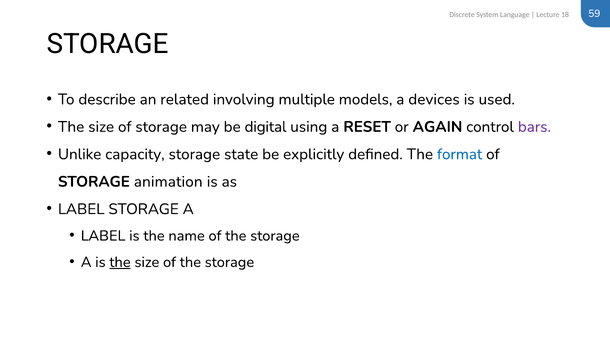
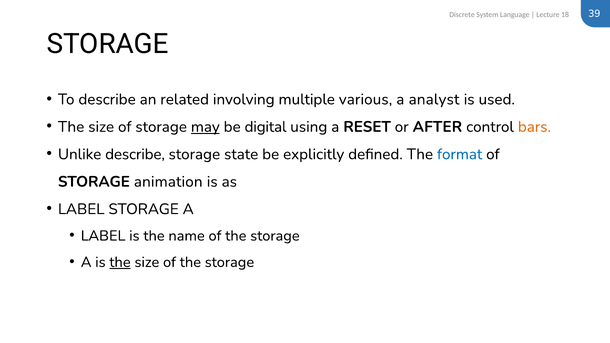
59: 59 -> 39 (594, 13)
models: models -> various (366, 99)
devices: devices -> analyst (434, 99)
may underline: none -> present (205, 127)
AGAIN: AGAIN -> AFTER (437, 127)
bars colour: purple -> orange (534, 127)
Unlike capacity: capacity -> describe (135, 154)
